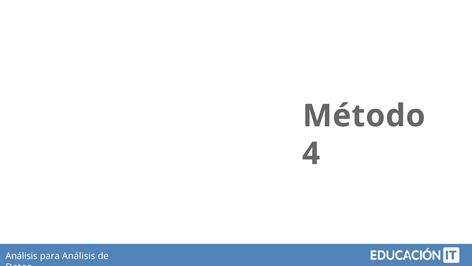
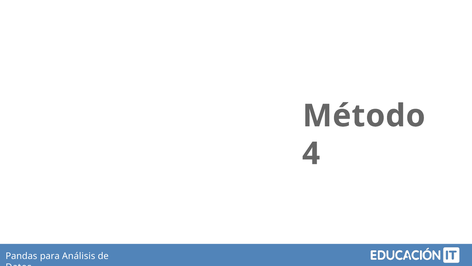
Análisis: Análisis -> Pandas (21, 256)
